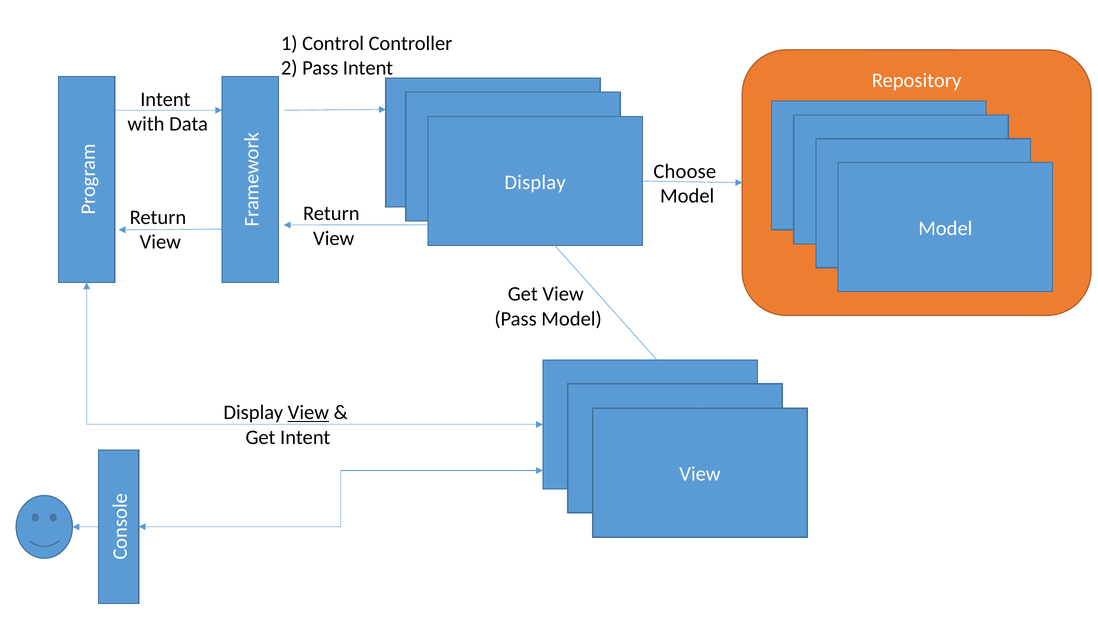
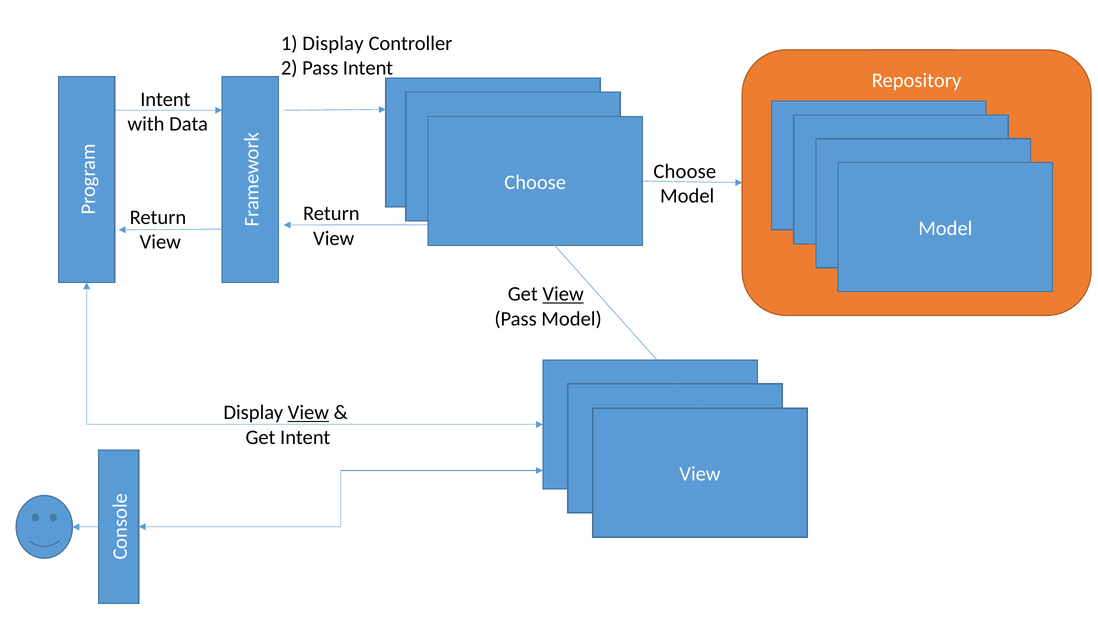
1 Control: Control -> Display (333, 43)
Display: Display -> Choose (535, 182)
View underline: none -> present (563, 294)
